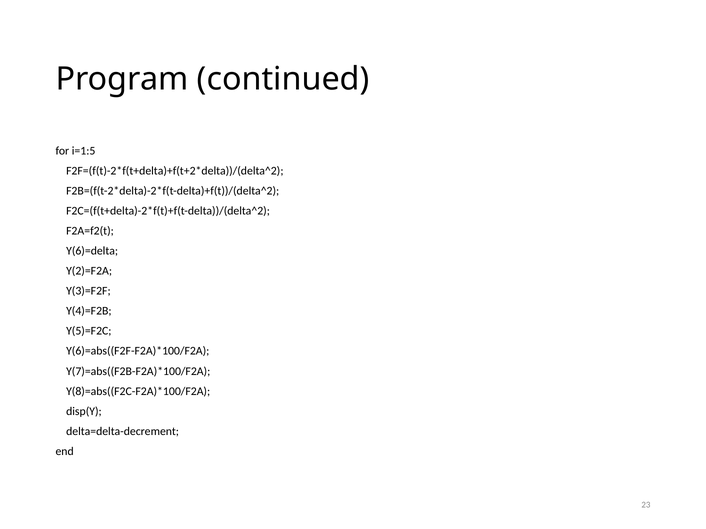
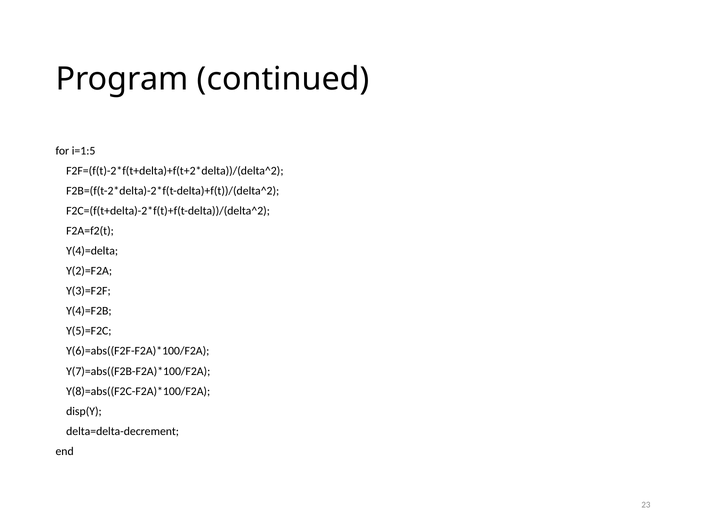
Y(6)=delta: Y(6)=delta -> Y(4)=delta (92, 251)
